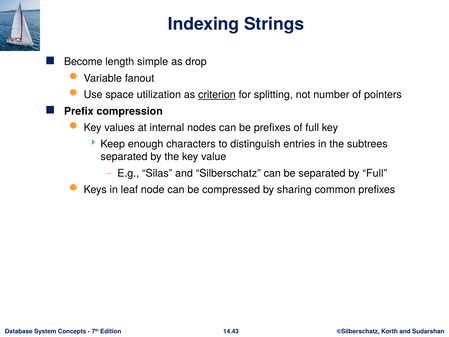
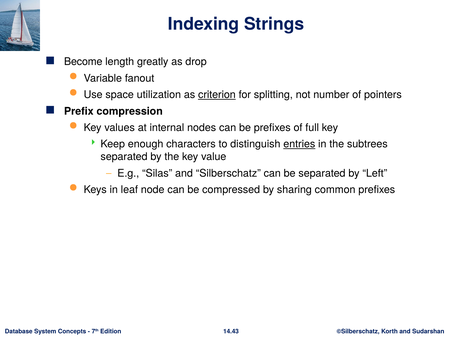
simple: simple -> greatly (153, 62)
entries underline: none -> present (299, 144)
by Full: Full -> Left (375, 173)
